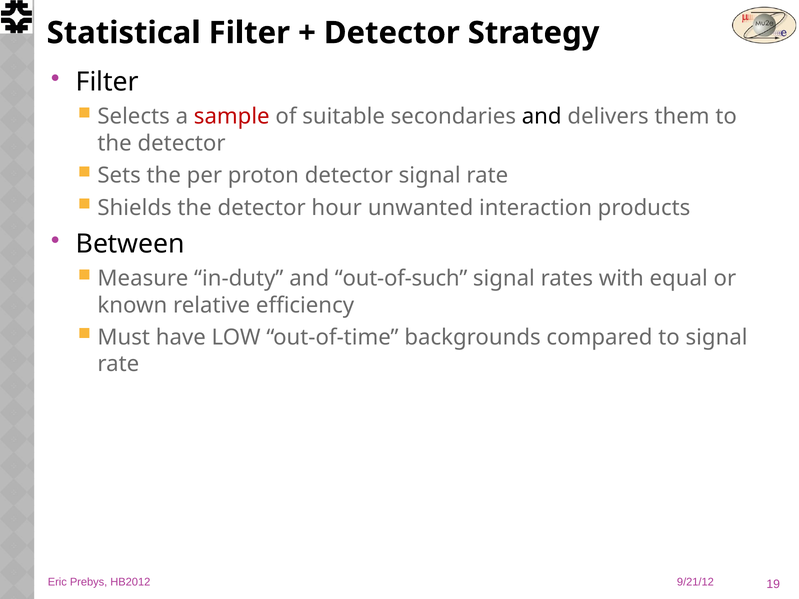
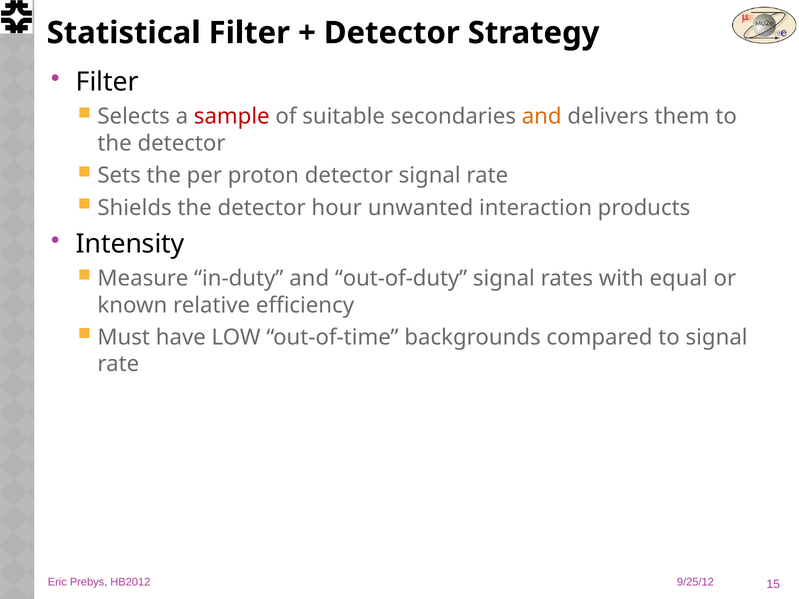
and colour: black -> orange (542, 117)
Between: Between -> Intensity (130, 244)
out-of-such: out-of-such -> out-of-duty (401, 279)
9/21/12: 9/21/12 -> 9/25/12 (695, 582)
19: 19 -> 15 (773, 584)
